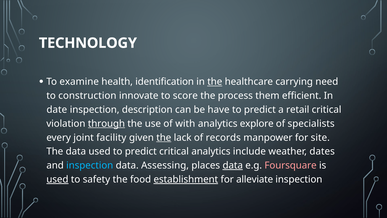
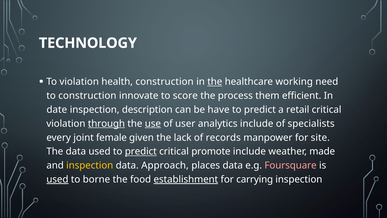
To examine: examine -> violation (79, 82)
health identification: identification -> construction (165, 82)
carrying: carrying -> working (294, 82)
use underline: none -> present (153, 123)
with: with -> user (185, 123)
analytics explore: explore -> include (257, 123)
facility: facility -> female (111, 137)
the underline: present -> none (164, 137)
predict underline: none -> present (141, 151)
critical analytics: analytics -> promote (211, 151)
dates: dates -> made (322, 151)
inspection colour: light blue -> yellow (90, 165)
Assessing: Assessing -> Approach (165, 165)
data underline: present -> none (233, 165)
safety: safety -> borne (96, 179)
alleviate: alleviate -> carrying (255, 179)
